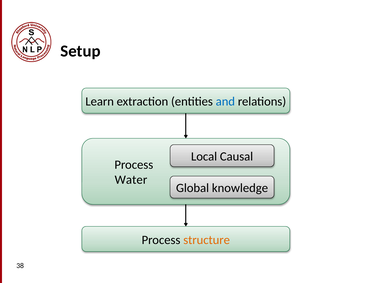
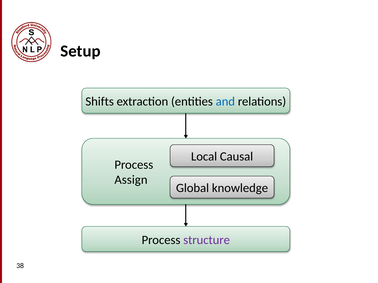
Learn: Learn -> Shifts (100, 102)
Water: Water -> Assign (131, 180)
structure colour: orange -> purple (207, 240)
